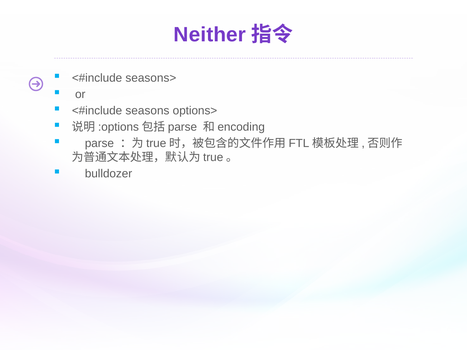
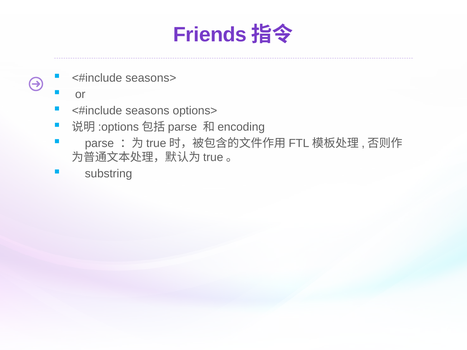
Neither: Neither -> Friends (210, 35)
bulldozer: bulldozer -> substring (109, 174)
